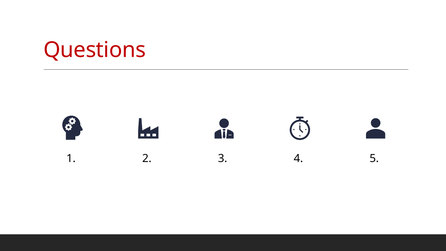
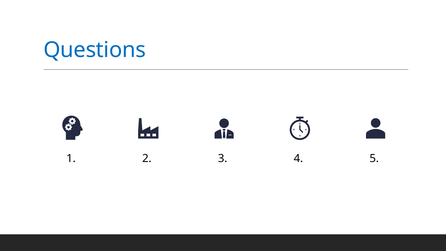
Questions colour: red -> blue (95, 50)
